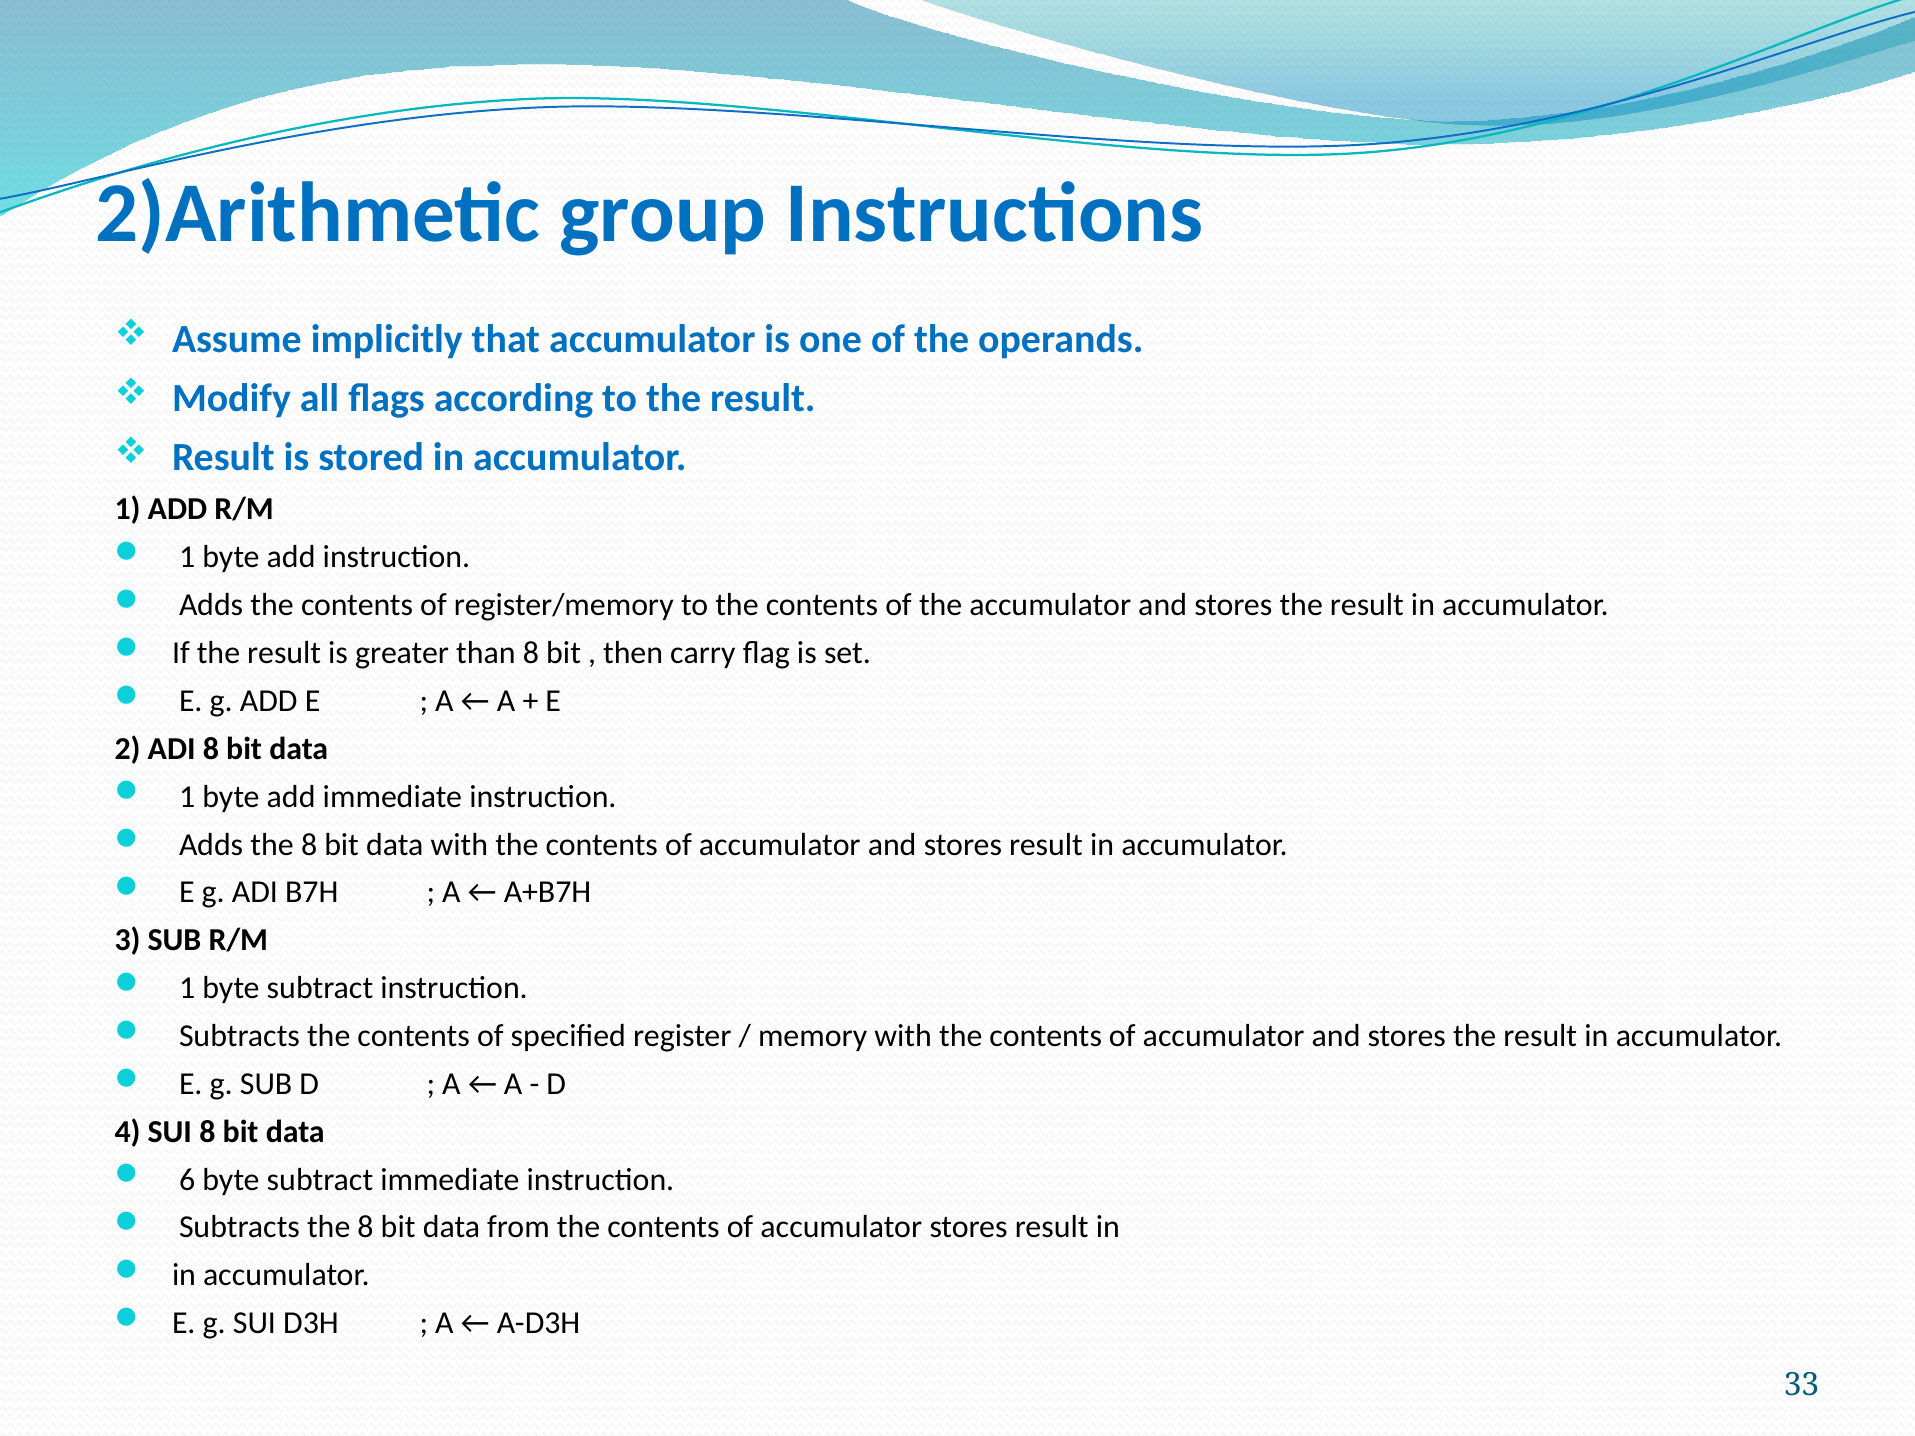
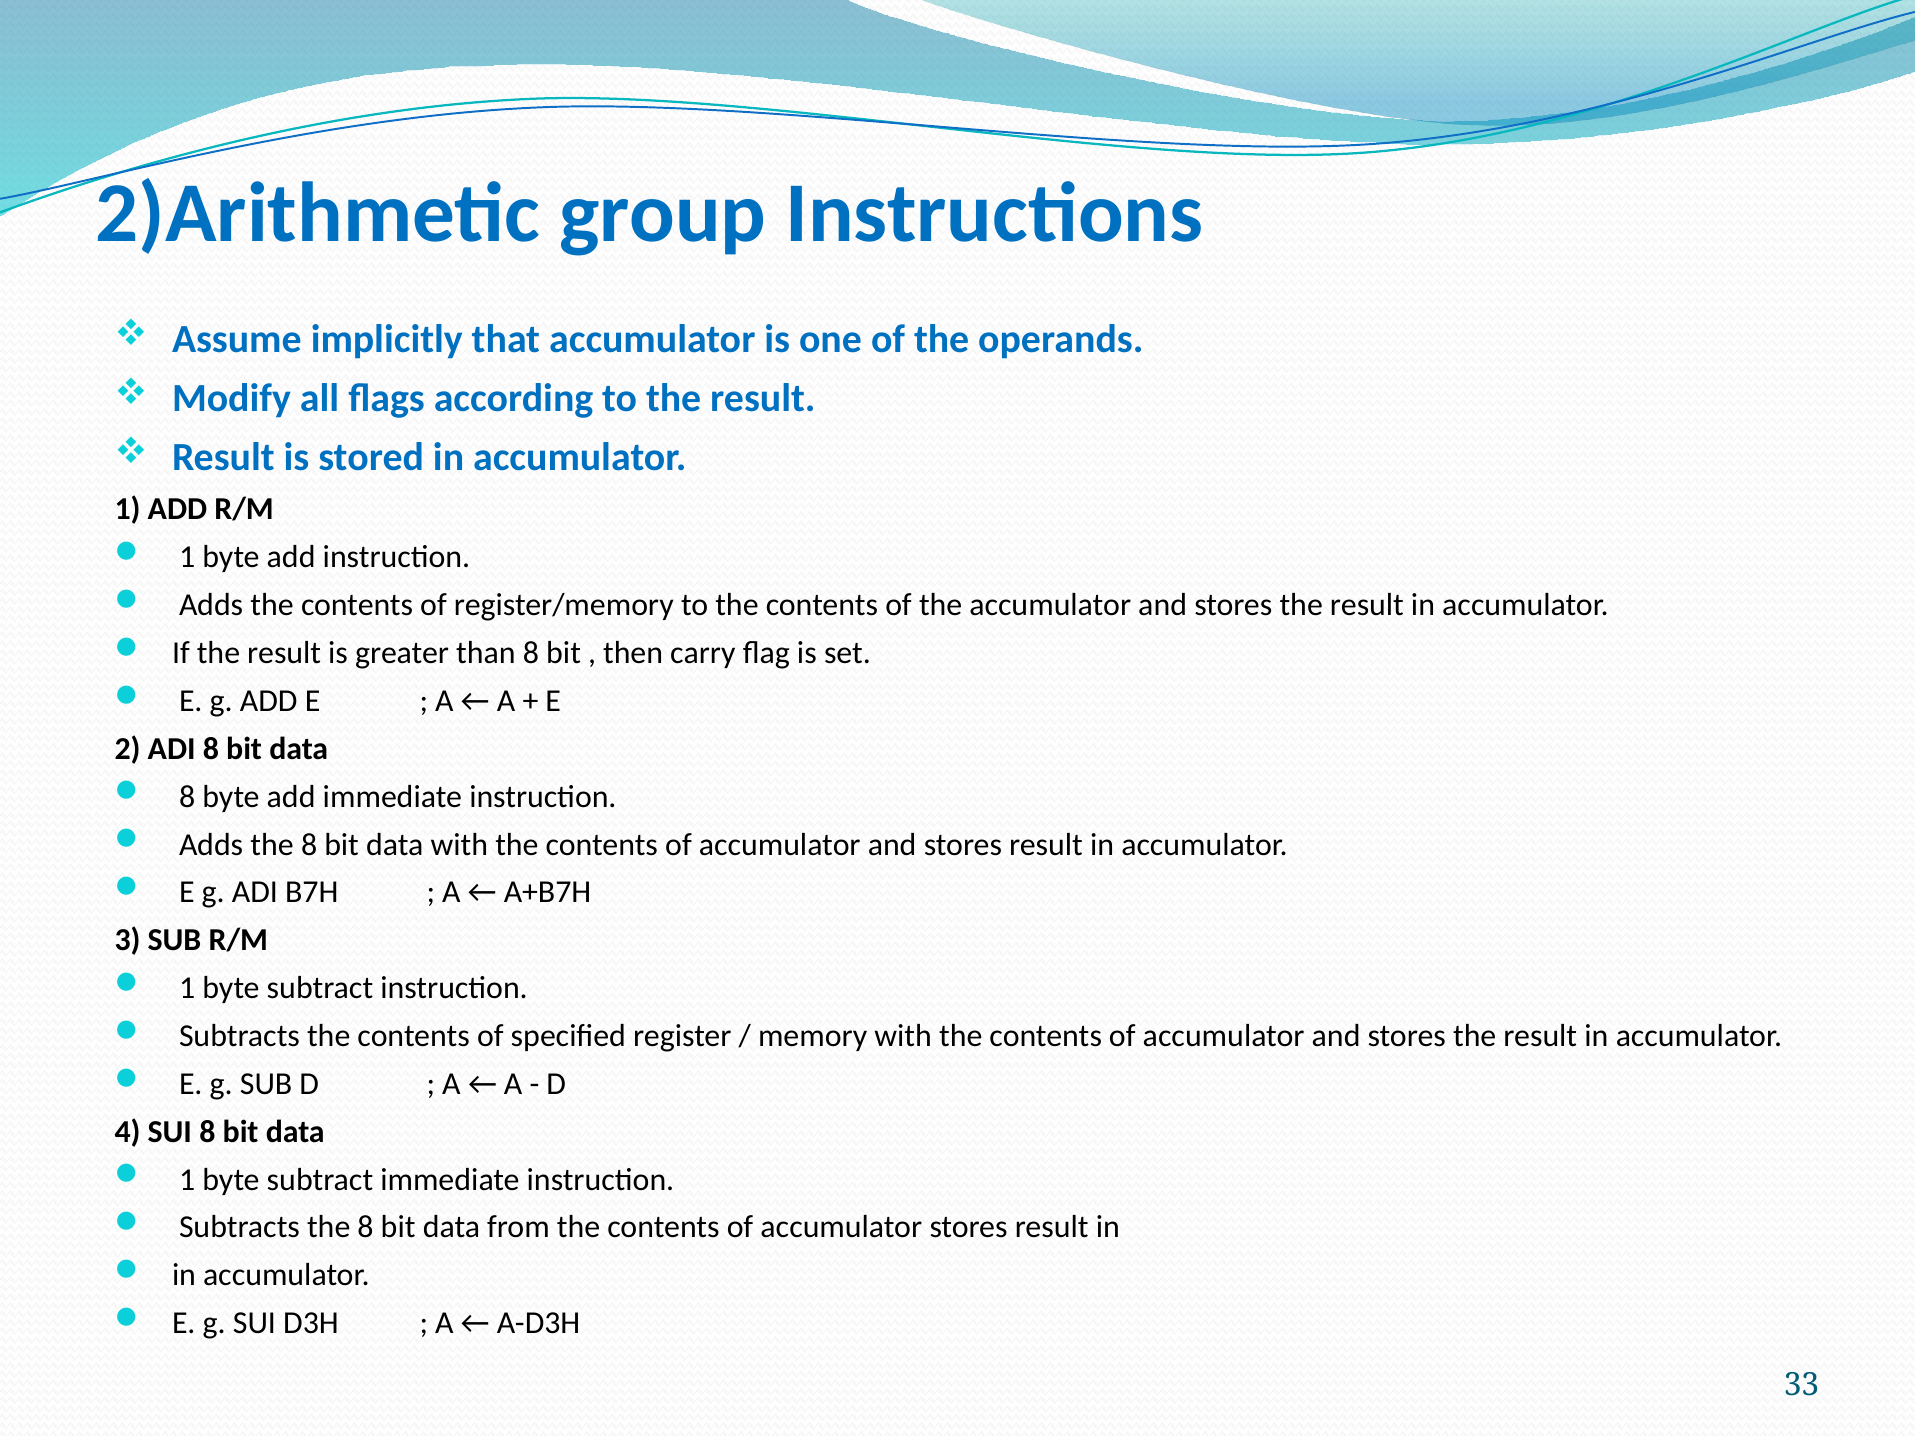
1: 1 -> 8 (187, 797)
6: 6 -> 1 (187, 1180)
